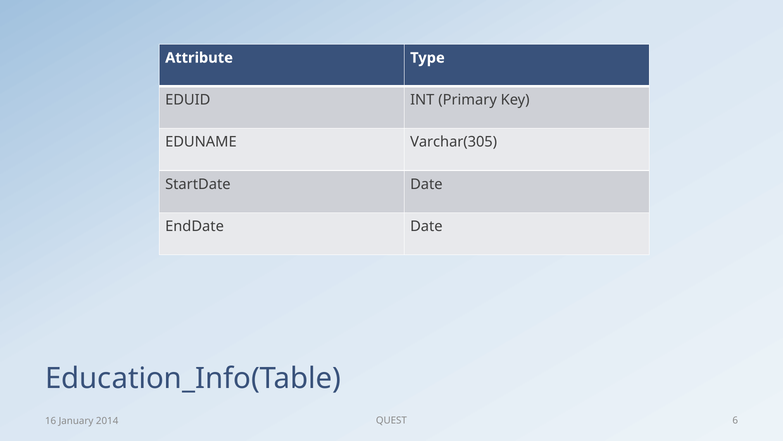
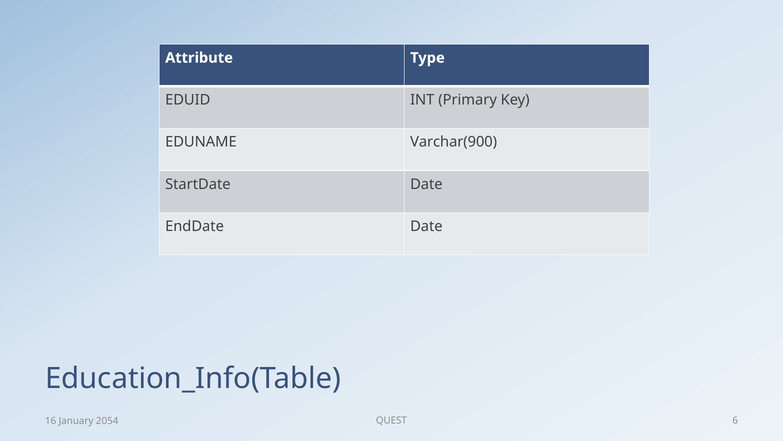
Varchar(305: Varchar(305 -> Varchar(900 (454, 142)
2014: 2014 -> 2054 (107, 421)
